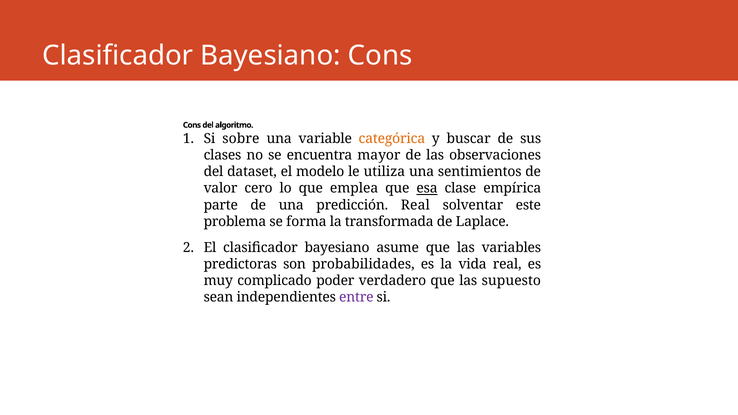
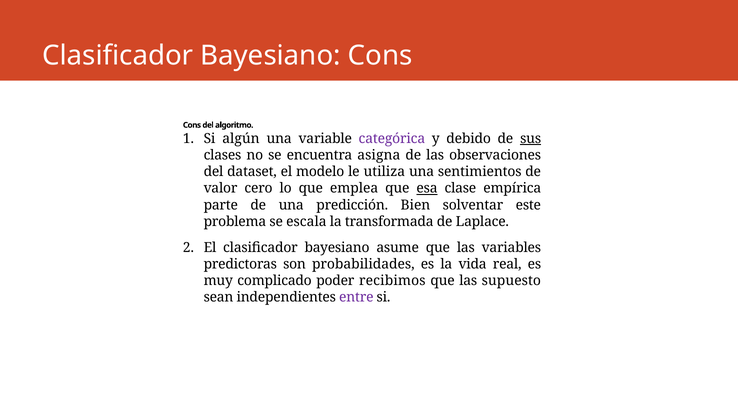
sobre: sobre -> algún (241, 139)
categórica colour: orange -> purple (392, 139)
buscar: buscar -> debido (469, 139)
sus underline: none -> present (531, 139)
mayor: mayor -> asigna (379, 155)
predicción Real: Real -> Bien (415, 205)
forma: forma -> escala (306, 222)
verdadero: verdadero -> recibimos (392, 281)
